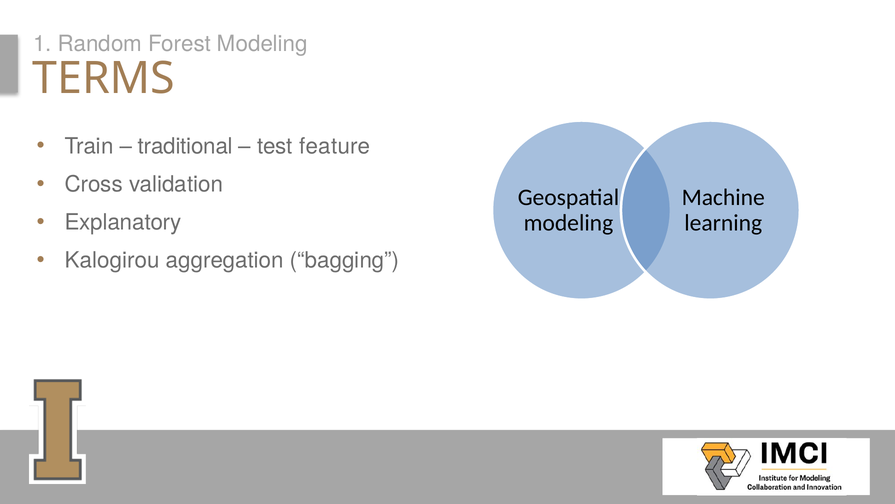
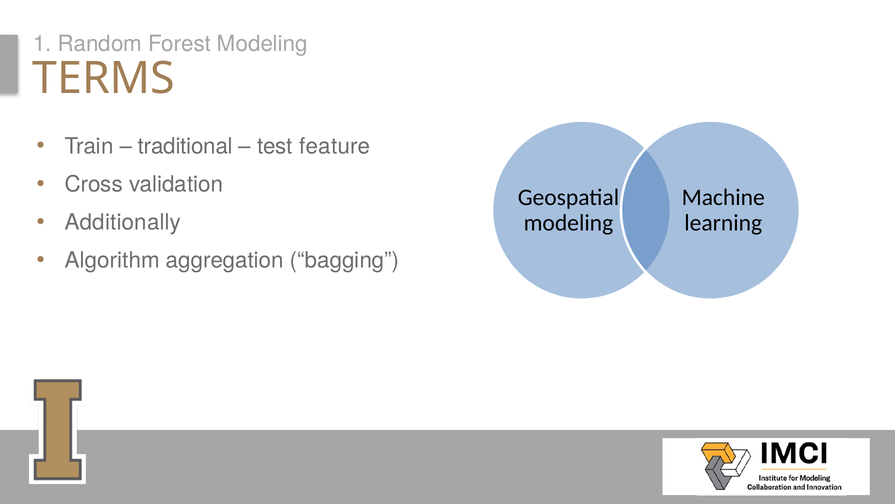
Explanatory: Explanatory -> Additionally (123, 222)
Kalogirou: Kalogirou -> Algorithm (112, 260)
